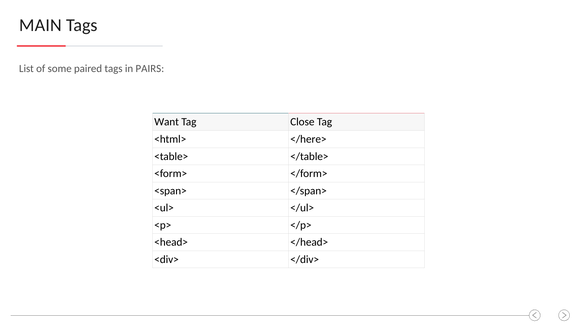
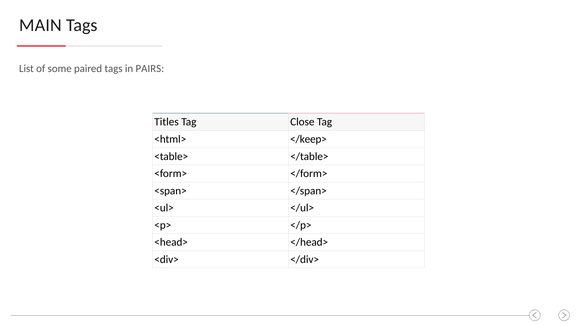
Want: Want -> Titles (167, 122)
</here>: </here> -> </keep> (308, 139)
